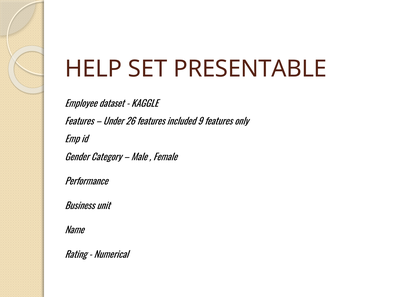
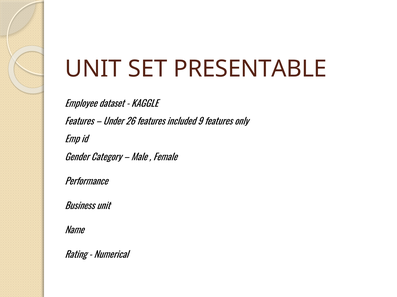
HELP: HELP -> UNIT (93, 69)
